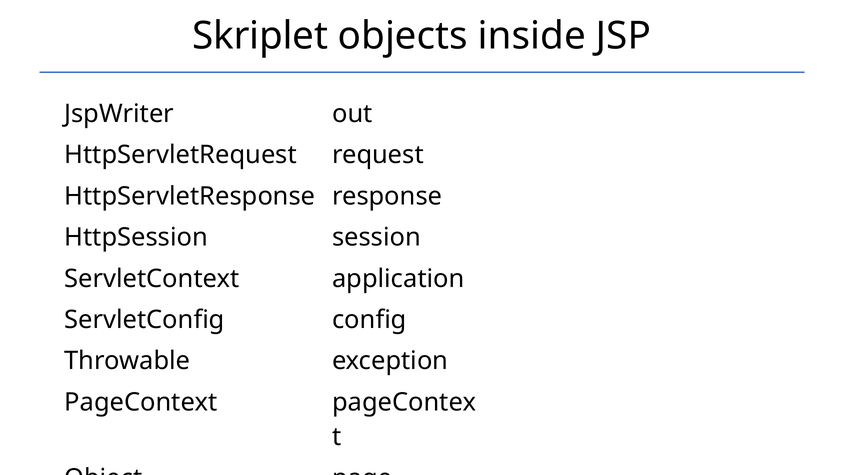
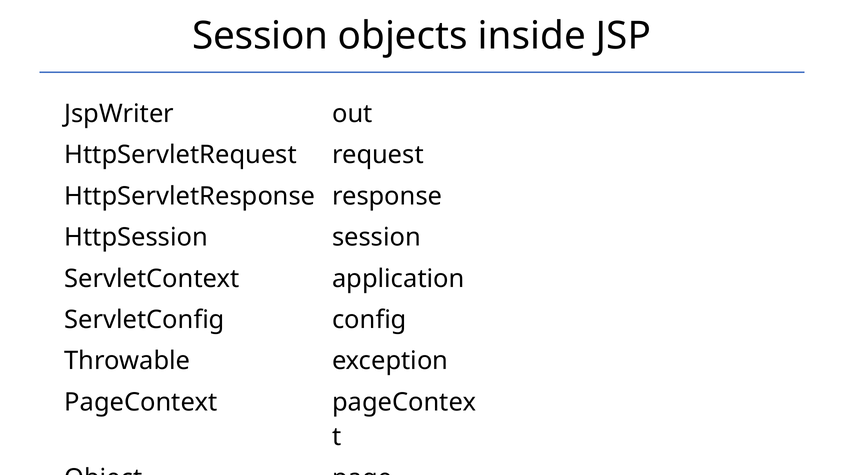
Skriplet: Skriplet -> Session (260, 36)
